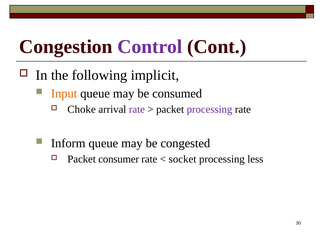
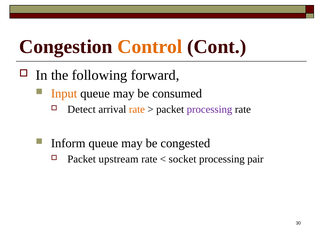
Control colour: purple -> orange (150, 47)
implicit: implicit -> forward (155, 75)
Choke: Choke -> Detect (82, 109)
rate colour: purple -> orange (137, 109)
consumer: consumer -> upstream (119, 159)
less: less -> pair (255, 159)
